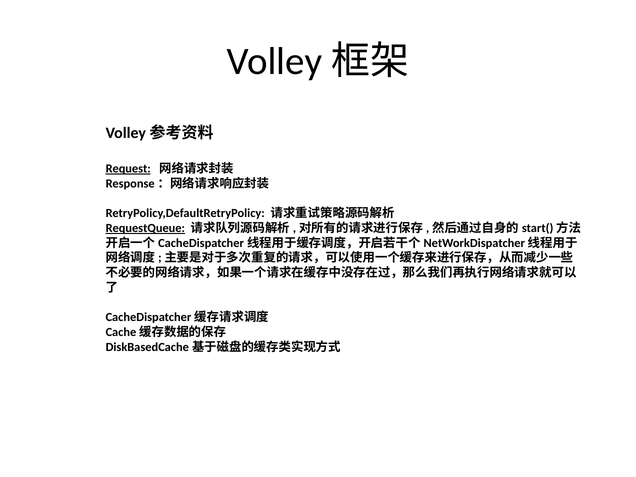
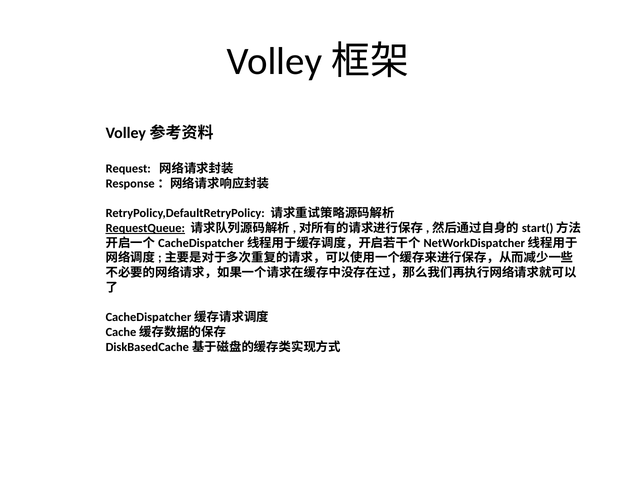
Request underline: present -> none (128, 169)
